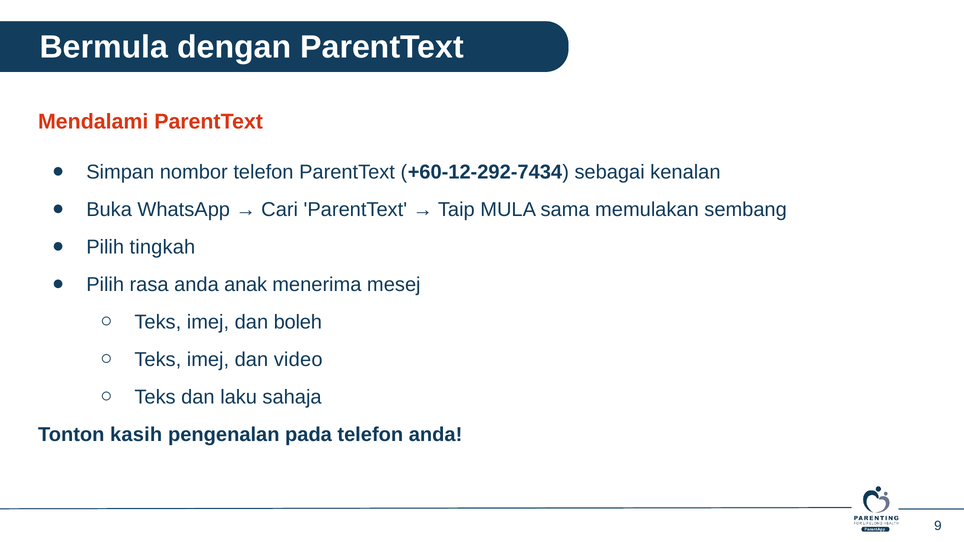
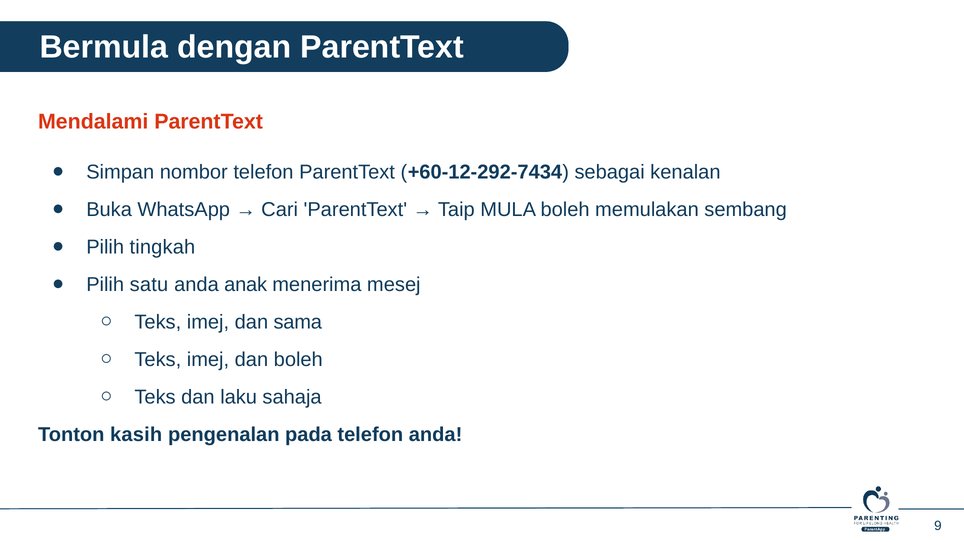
MULA sama: sama -> boleh (565, 210)
rasa: rasa -> satu (149, 285)
boleh: boleh -> sama (298, 322)
dan video: video -> boleh (298, 360)
